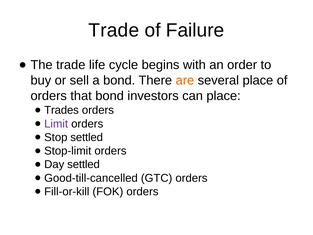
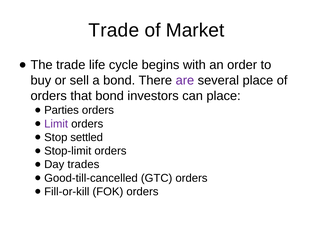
Failure: Failure -> Market (195, 30)
are colour: orange -> purple (185, 80)
Trades: Trades -> Parties (62, 110)
Day settled: settled -> trades (83, 164)
